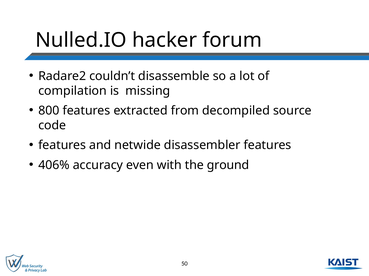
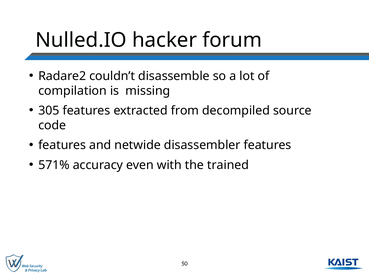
800: 800 -> 305 (49, 111)
406%: 406% -> 571% (54, 165)
ground: ground -> trained (228, 165)
